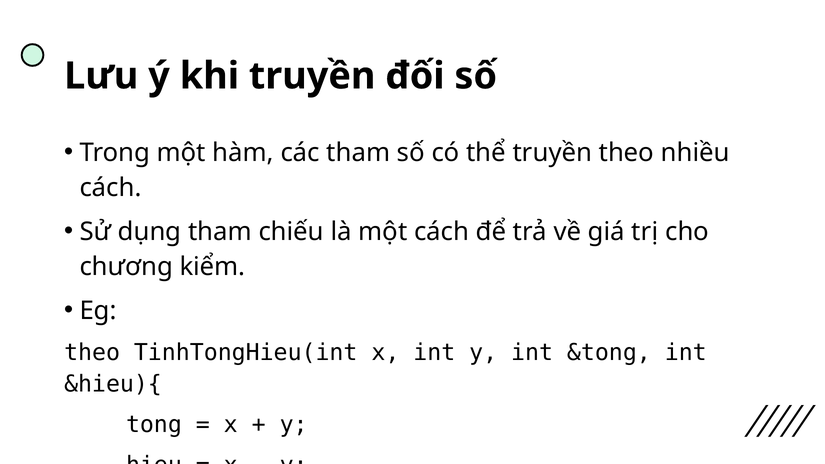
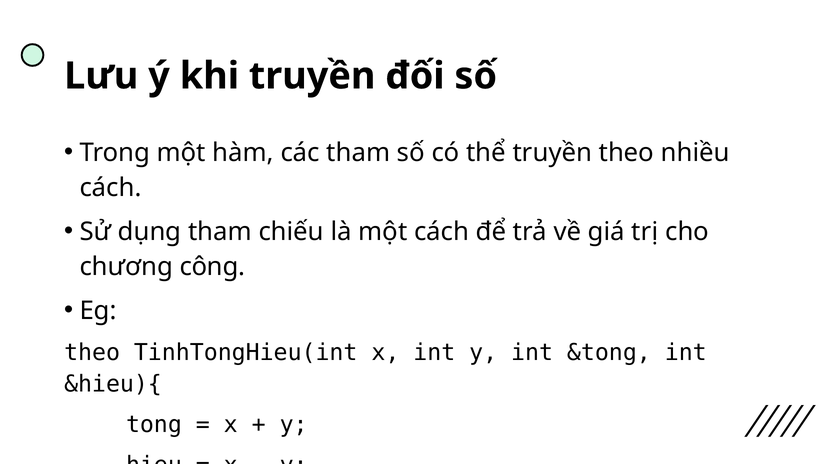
kiểm: kiểm -> công (212, 267)
